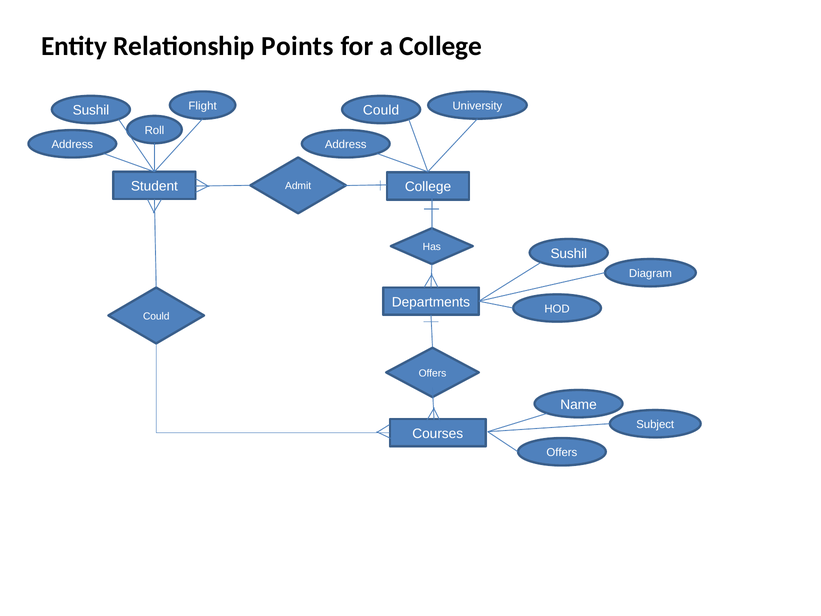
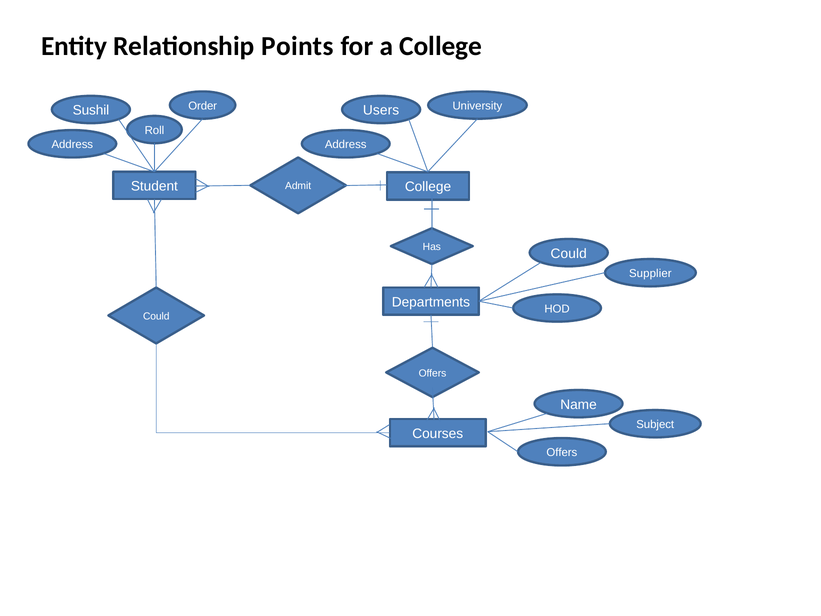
Flight: Flight -> Order (203, 106)
Could: Could -> Users (381, 110)
Sushil: Sushil -> Could (569, 253)
Diagram: Diagram -> Supplier (650, 273)
